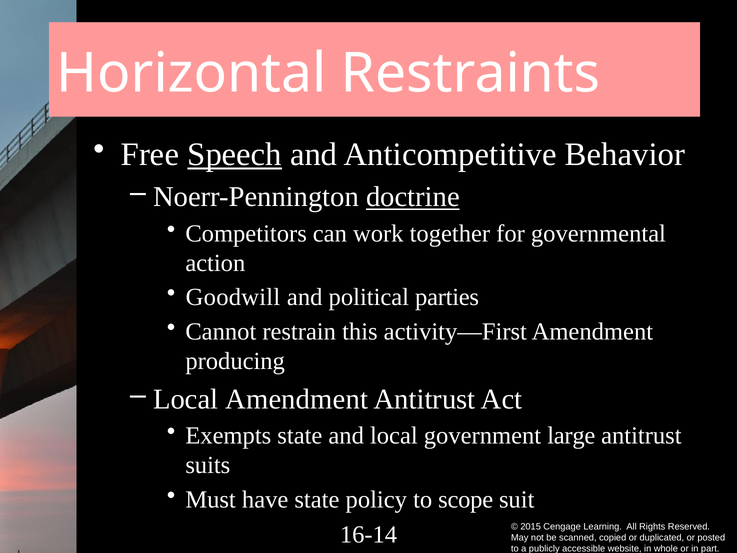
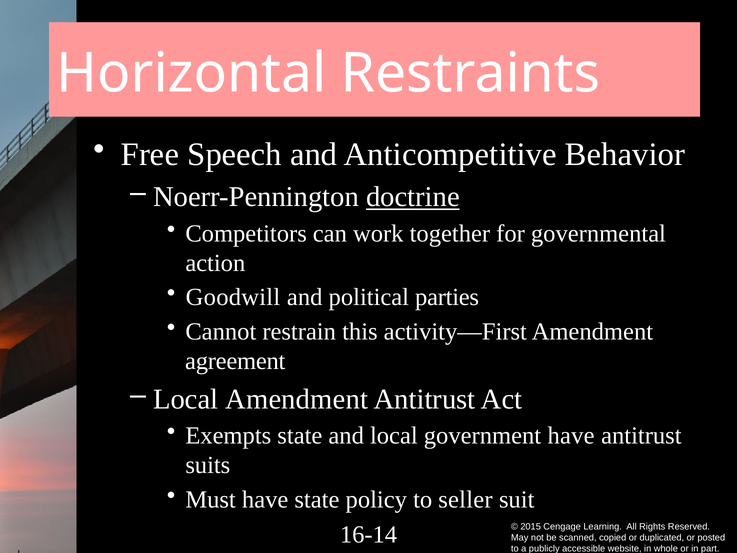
Speech underline: present -> none (235, 154)
producing: producing -> agreement (235, 361)
government large: large -> have (571, 436)
scope: scope -> seller (465, 500)
